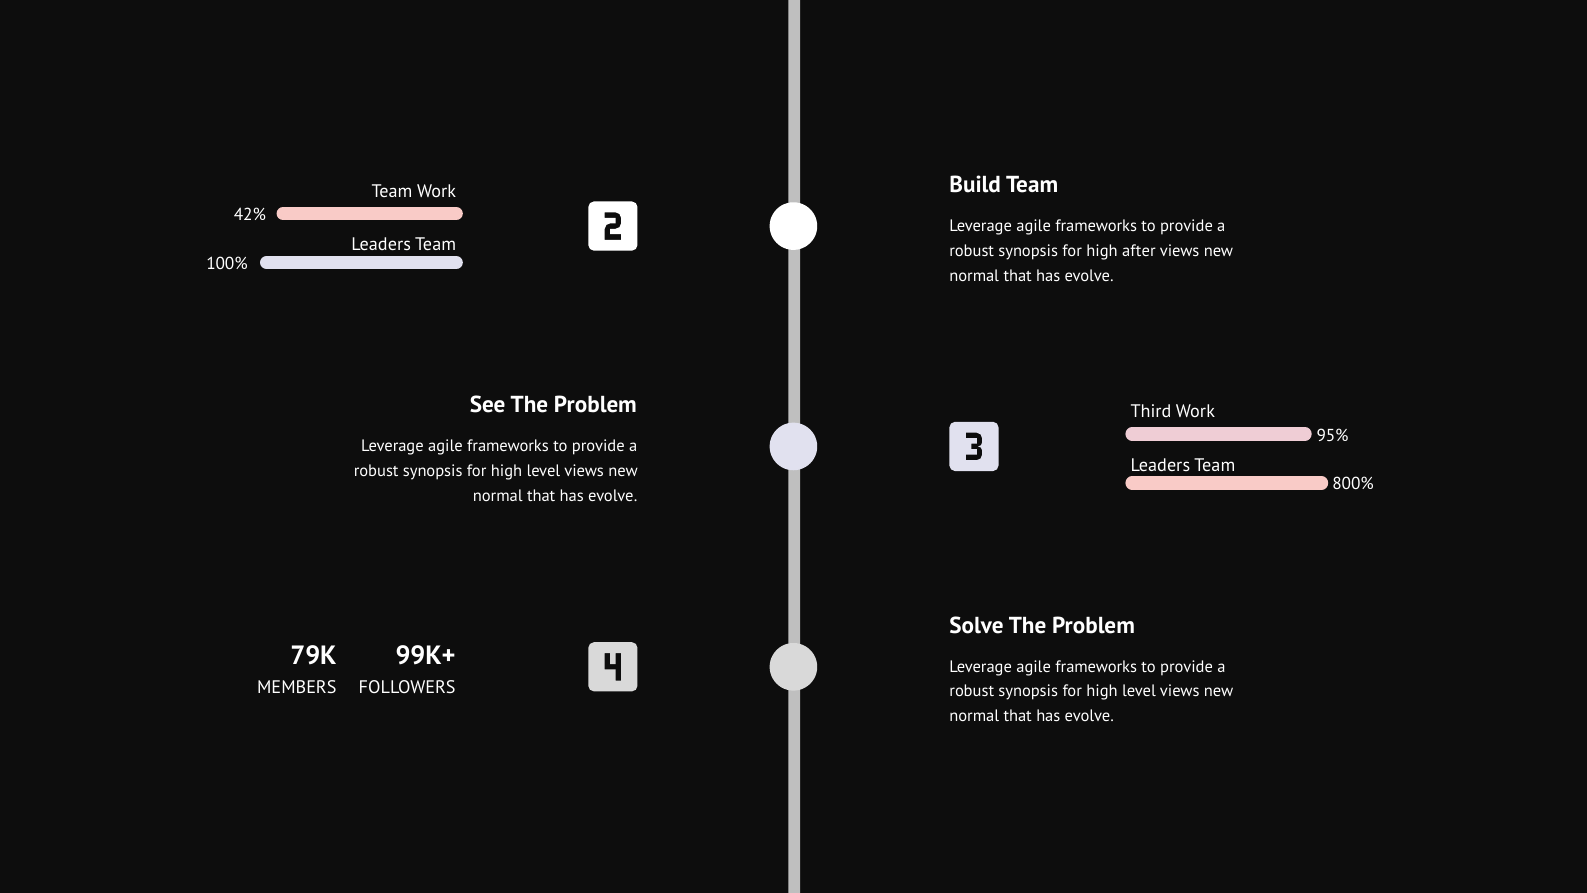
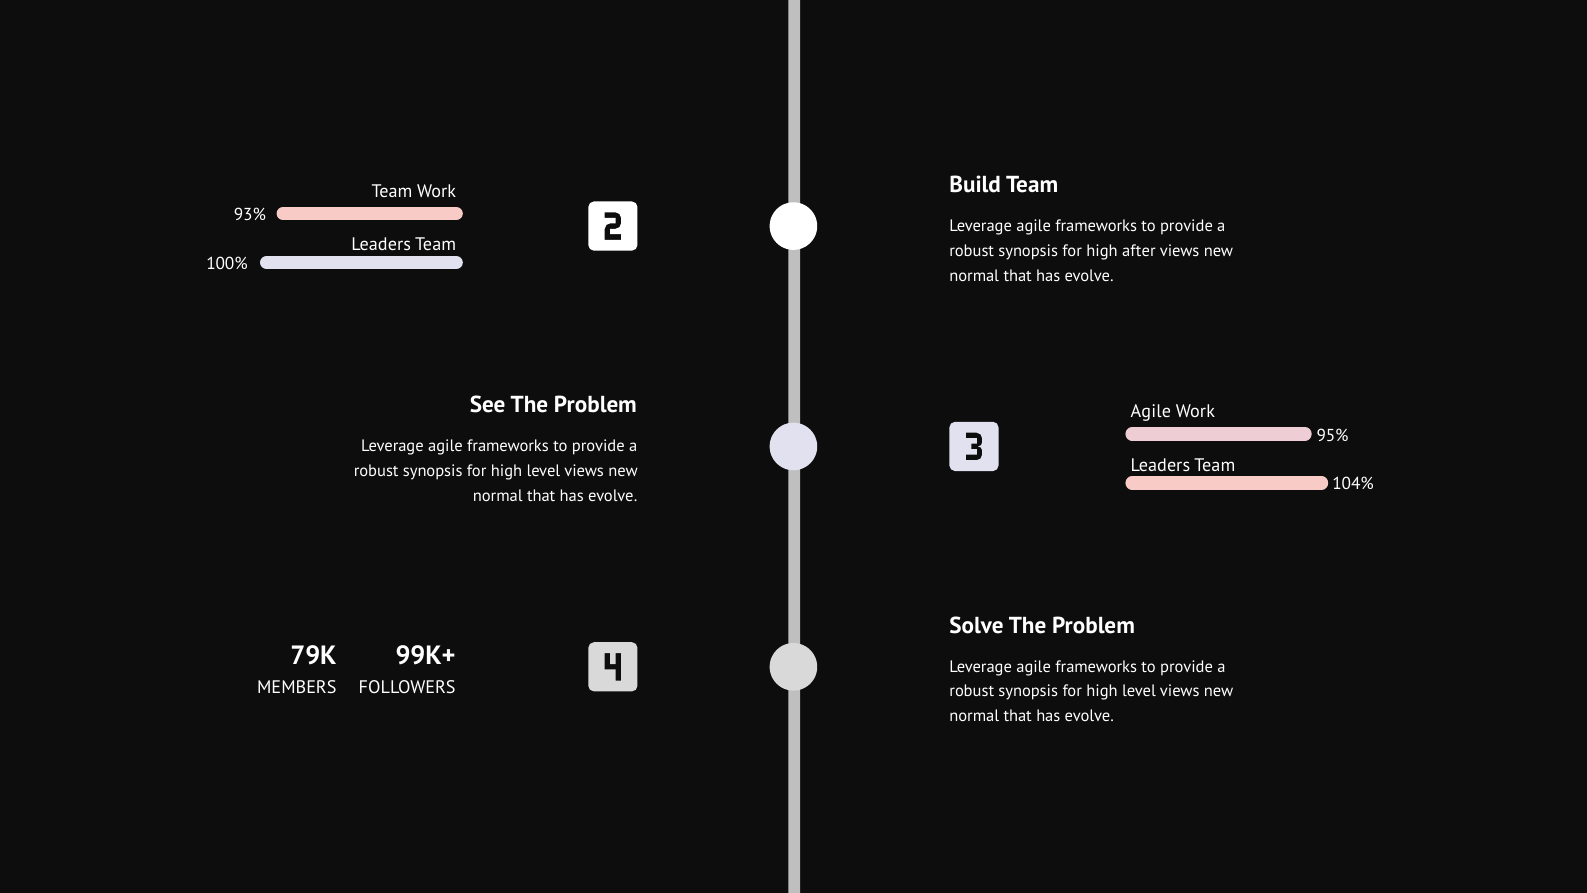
42%: 42% -> 93% (250, 215)
Third: Third -> Agile (1151, 411)
800%: 800% -> 104% (1353, 484)
